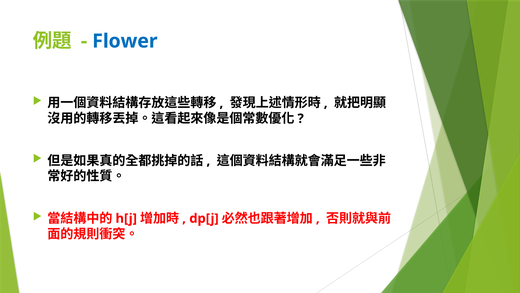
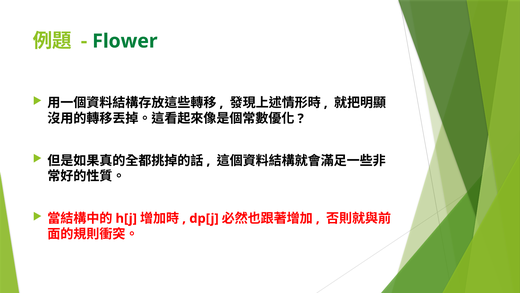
Flower colour: blue -> green (125, 41)
